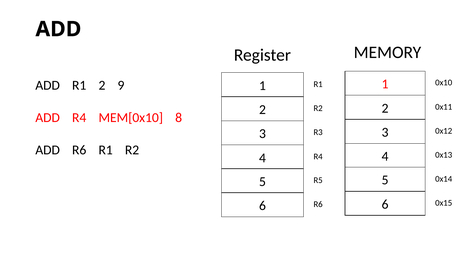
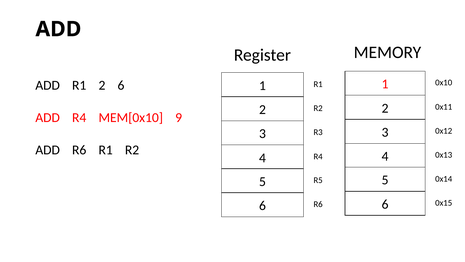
2 9: 9 -> 6 (121, 85)
8: 8 -> 9 (179, 117)
